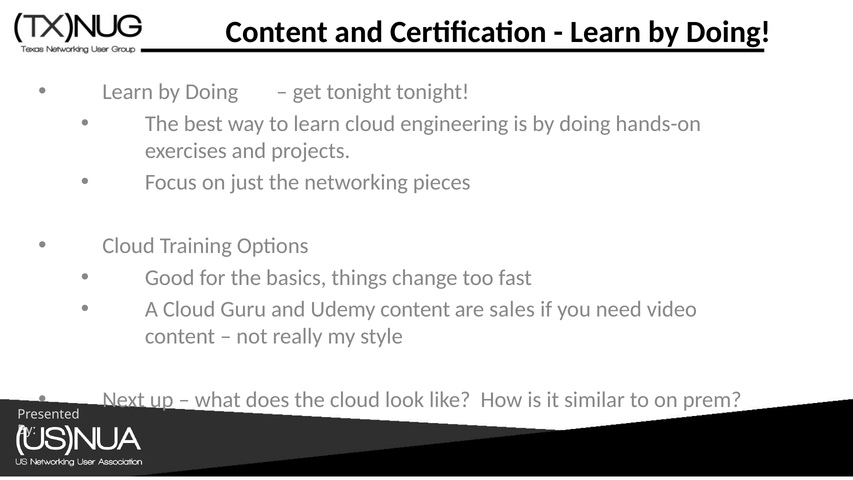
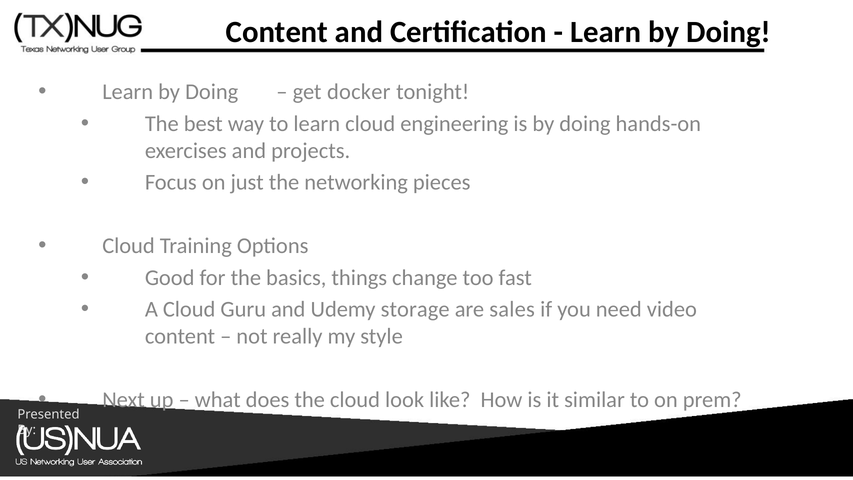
get tonight: tonight -> docker (359, 92)
Udemy content: content -> storage (415, 309)
